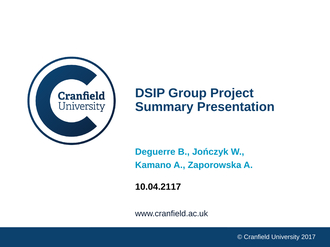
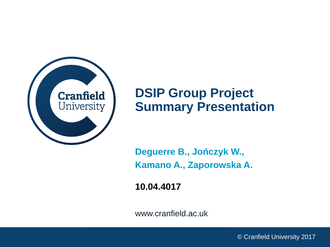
10.04.2117: 10.04.2117 -> 10.04.4017 (158, 187)
